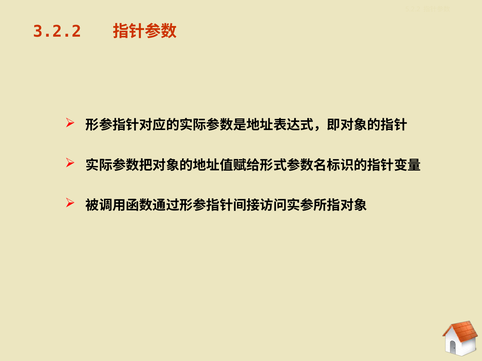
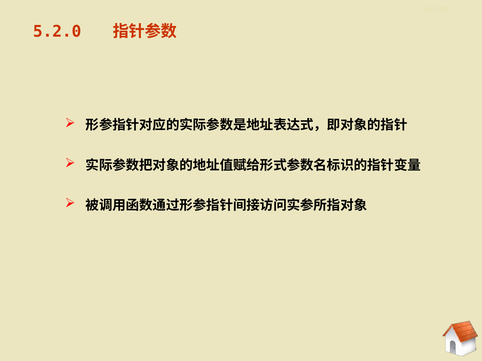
3.2.2: 3.2.2 -> 5.2.0 (57, 32)
